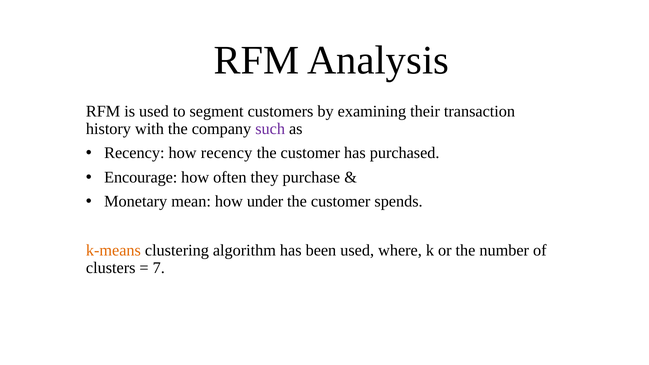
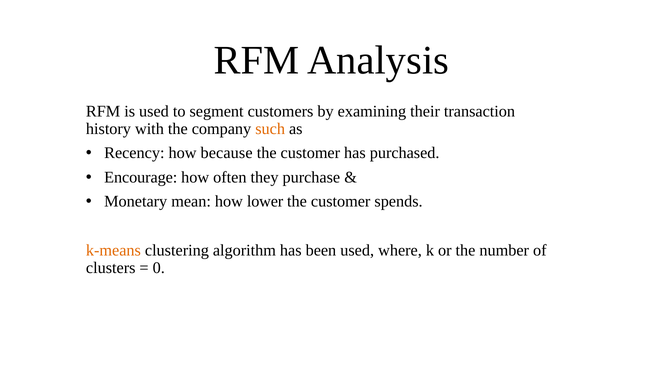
such colour: purple -> orange (270, 129)
how recency: recency -> because (227, 153)
under: under -> lower (265, 202)
7: 7 -> 0 (159, 268)
